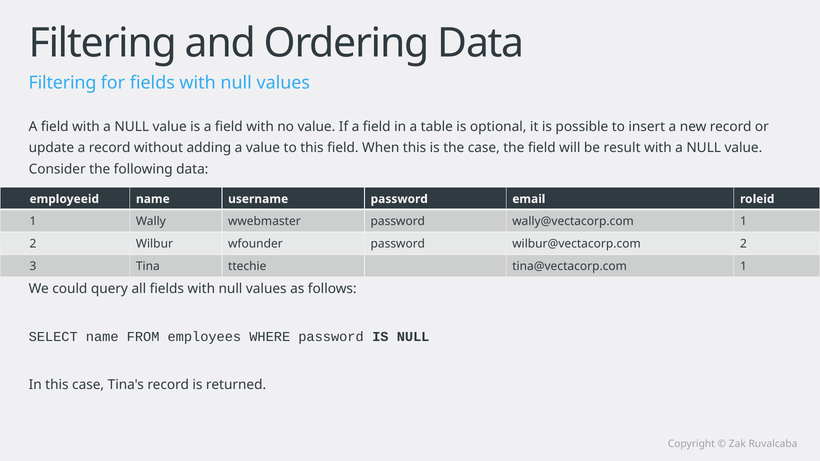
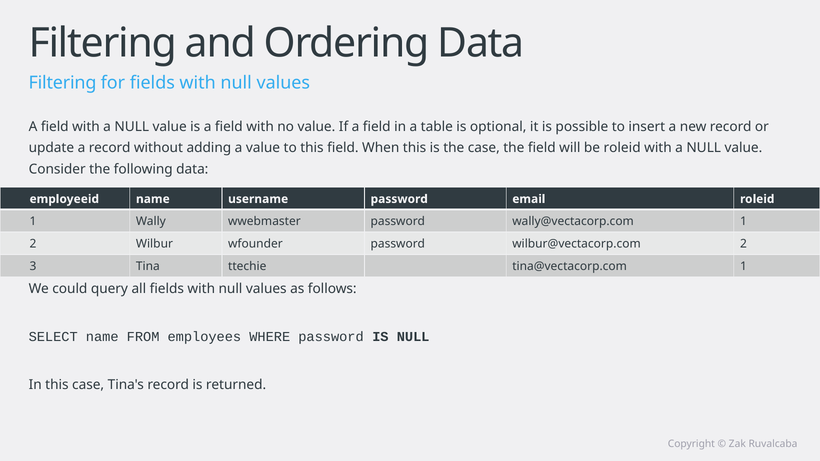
be result: result -> roleid (622, 148)
